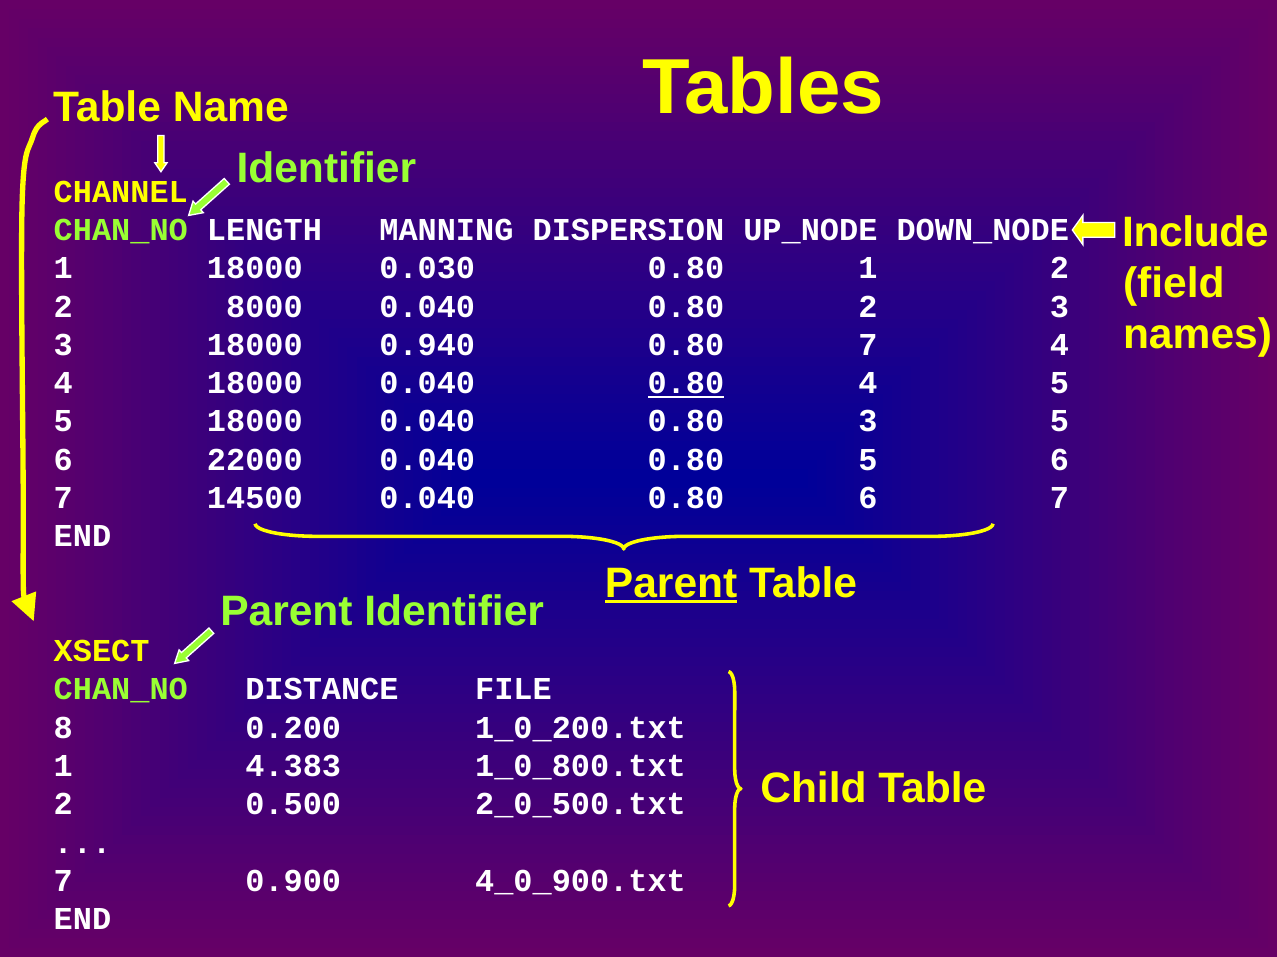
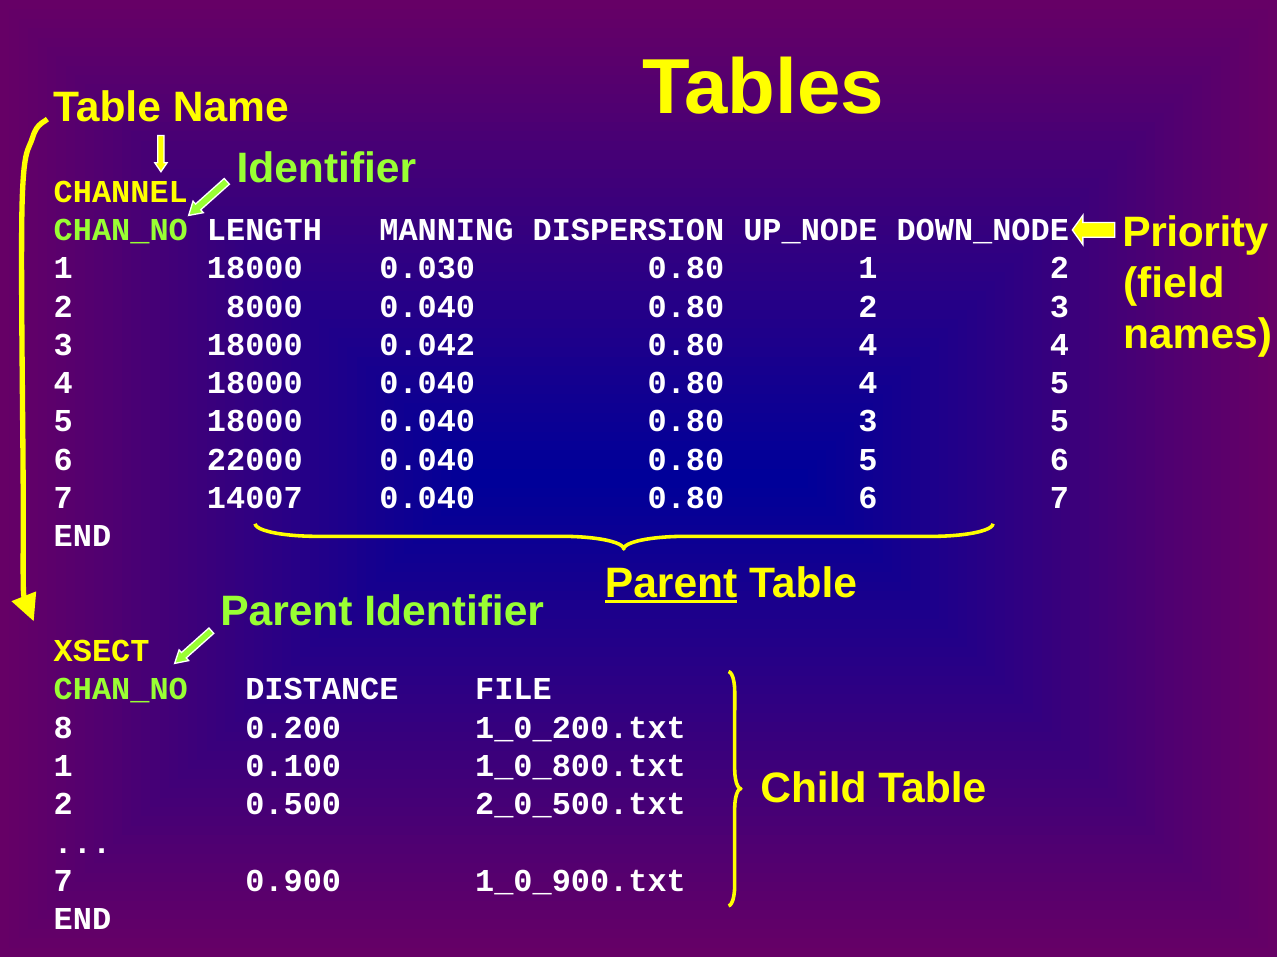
Include: Include -> Priority (1195, 233)
0.940: 0.940 -> 0.042 (427, 345)
7: 7 -> 4 (868, 345)
0.80 underline: present -> none (686, 383)
14500: 14500 -> 14007 (255, 498)
4.383: 4.383 -> 0.100 (293, 767)
4_0_900.txt: 4_0_900.txt -> 1_0_900.txt (581, 882)
